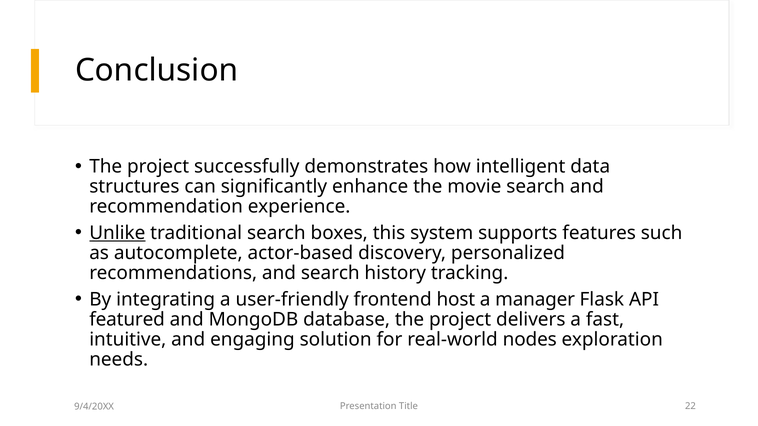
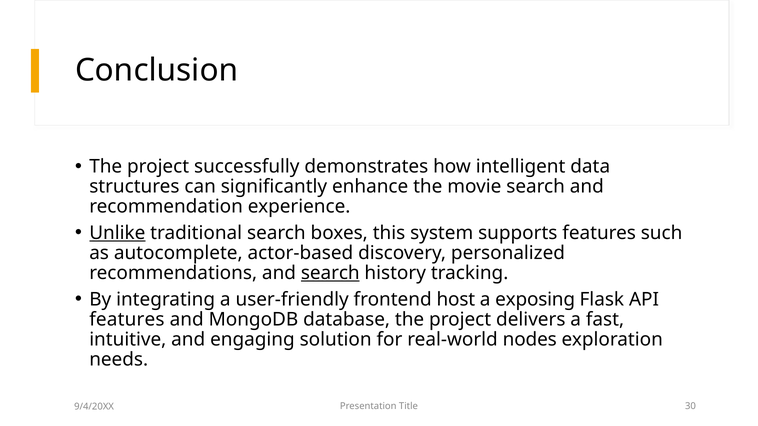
search underline: none -> present (330, 273)
manager: manager -> exposing (535, 300)
featured: featured -> features (127, 320)
22: 22 -> 30 (690, 406)
